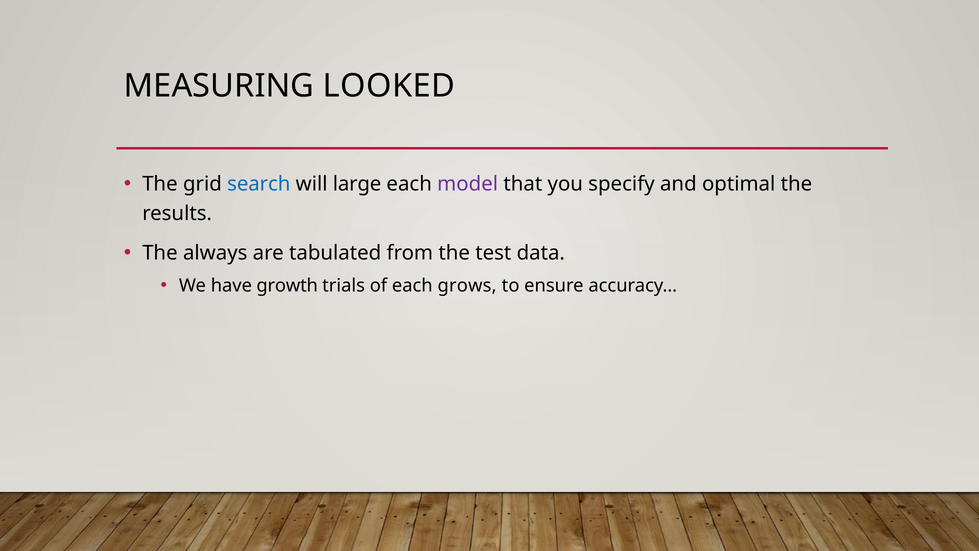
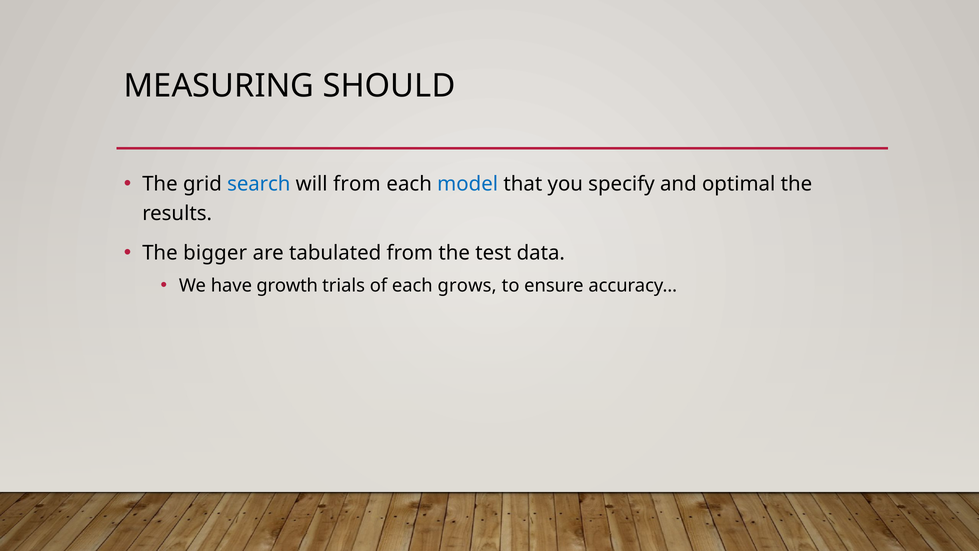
LOOKED: LOOKED -> SHOULD (389, 86)
will large: large -> from (357, 184)
model colour: purple -> blue (468, 184)
always: always -> bigger (215, 253)
